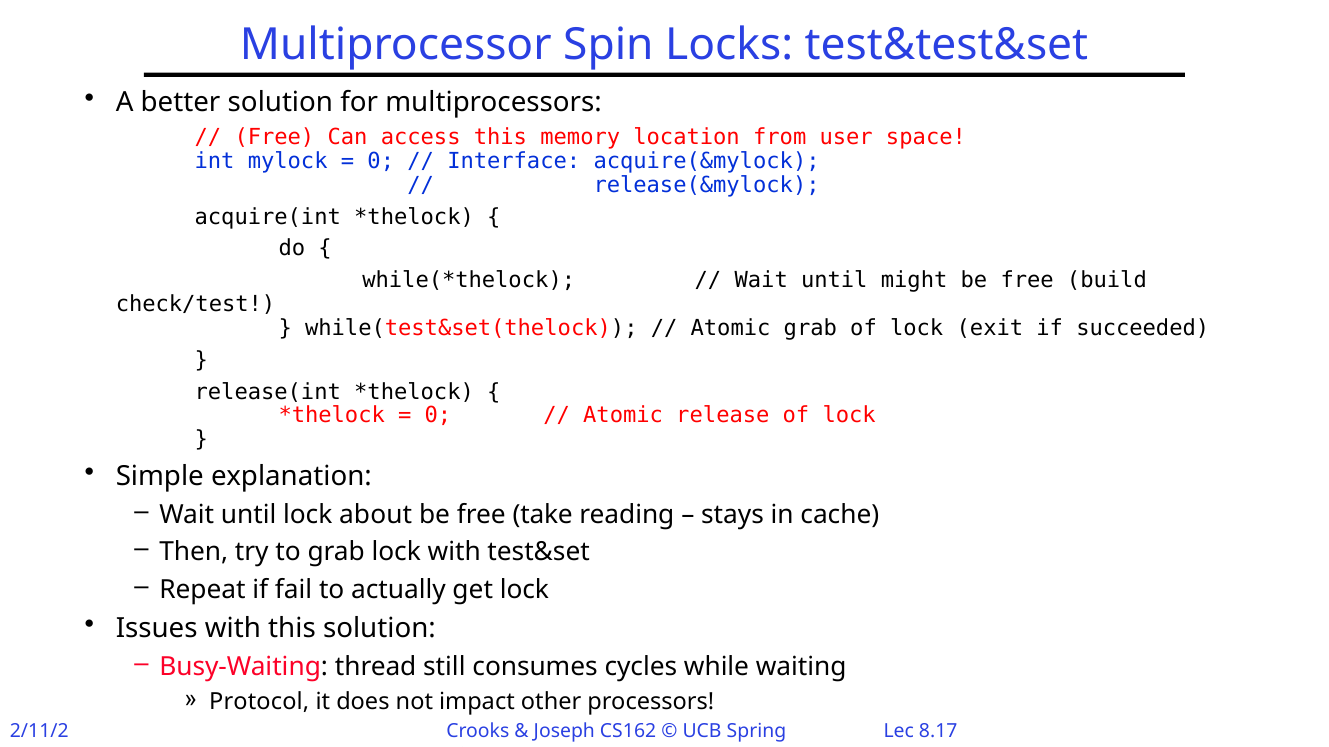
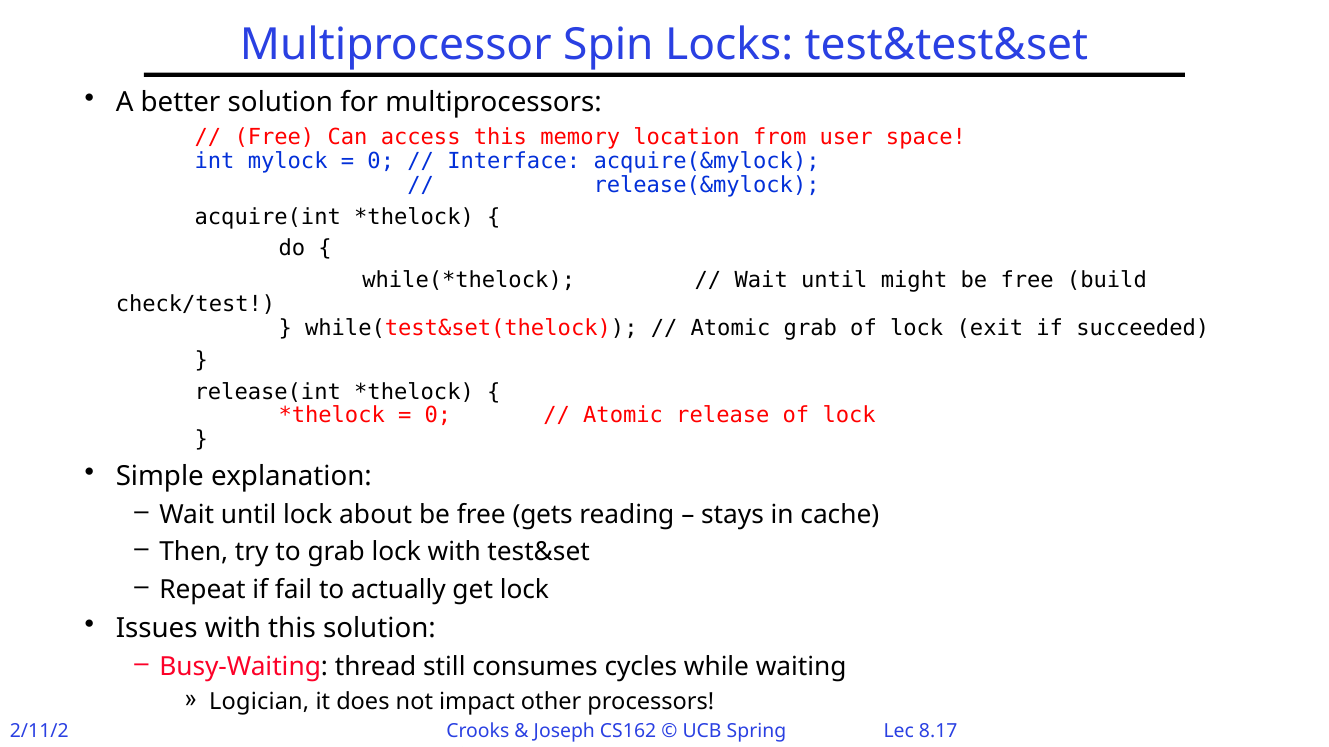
take: take -> gets (543, 515)
Protocol: Protocol -> Logician (259, 703)
